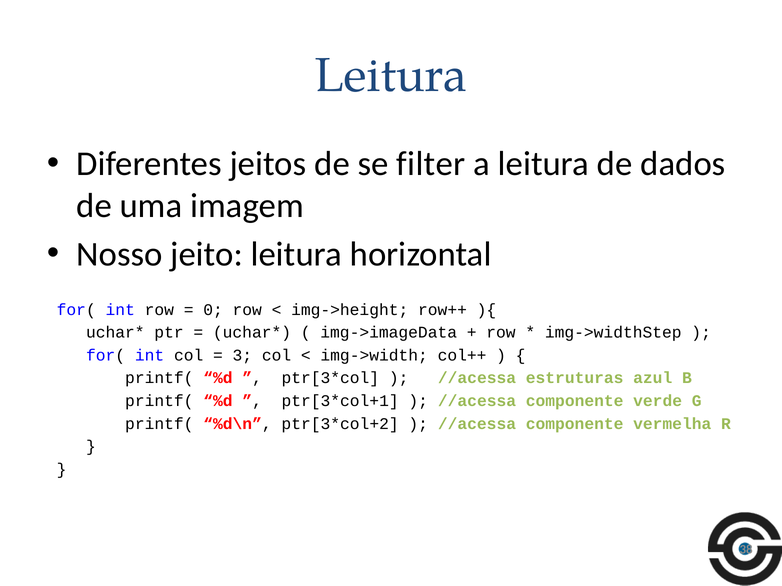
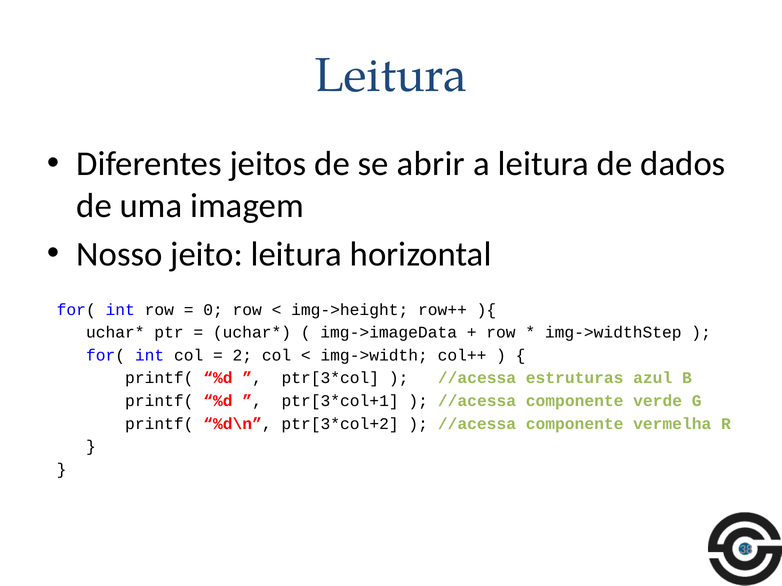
filter: filter -> abrir (431, 164)
3: 3 -> 2 (242, 356)
